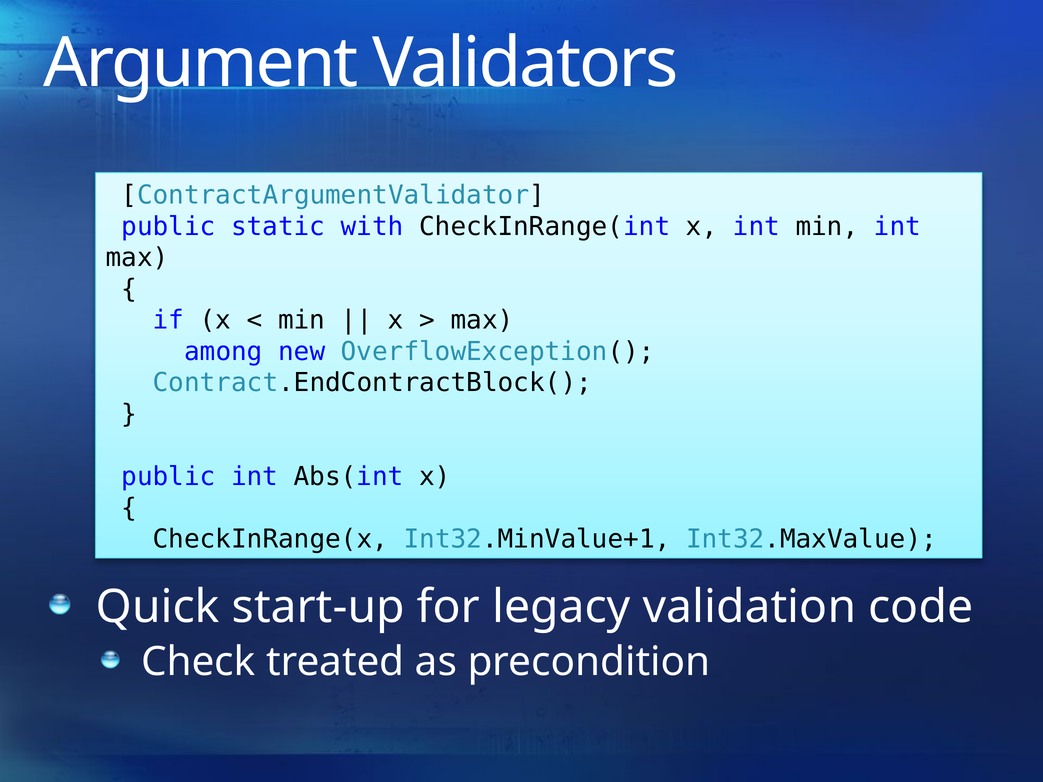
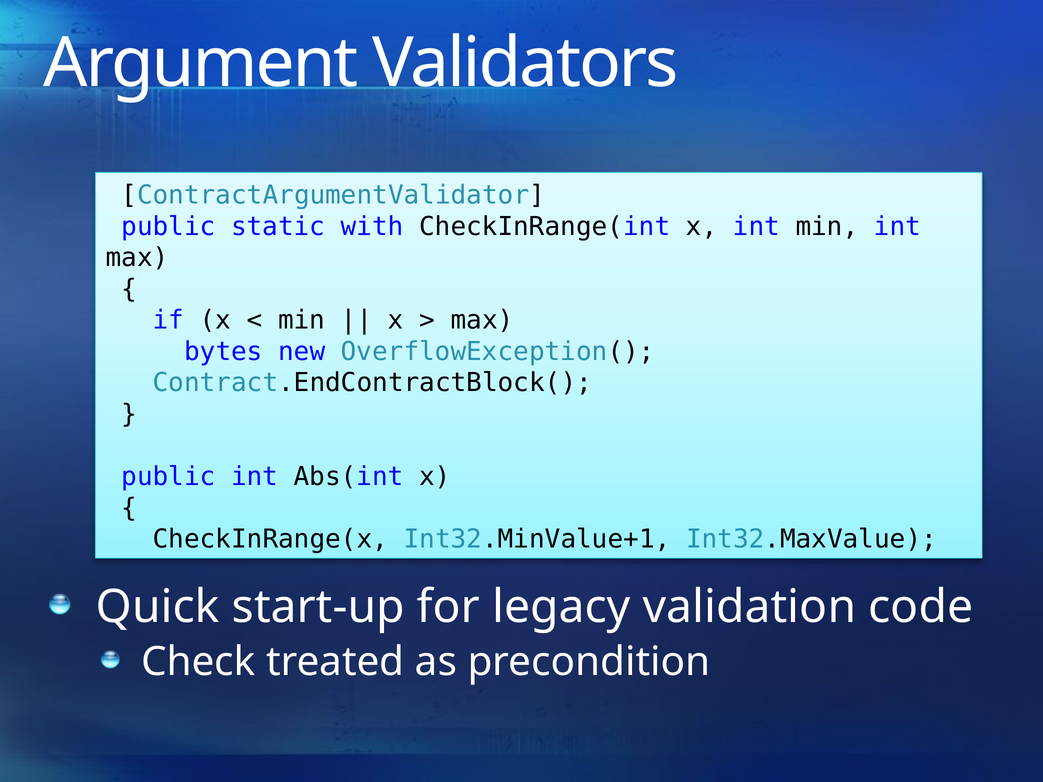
among: among -> bytes (223, 352)
